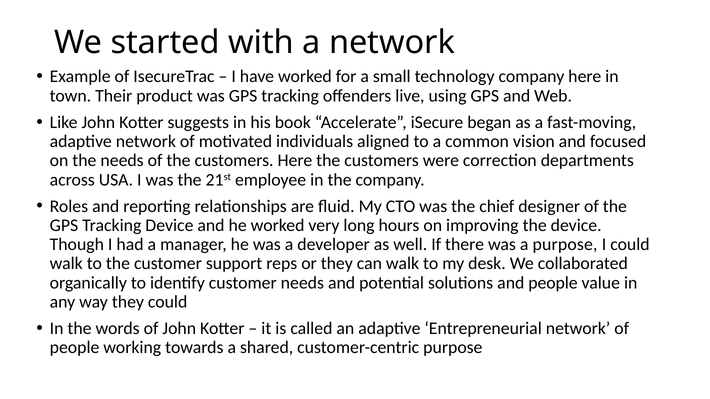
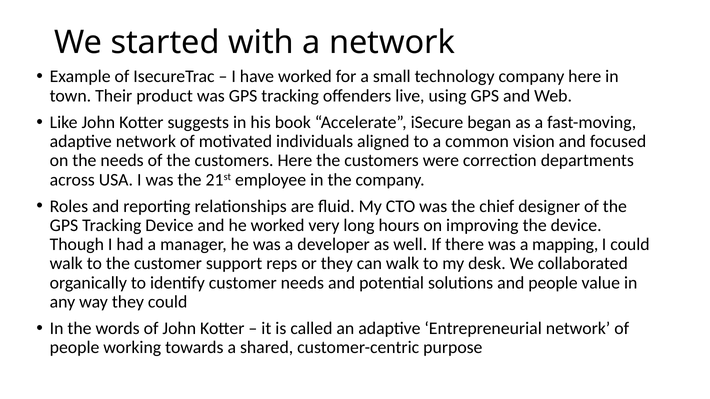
a purpose: purpose -> mapping (565, 245)
